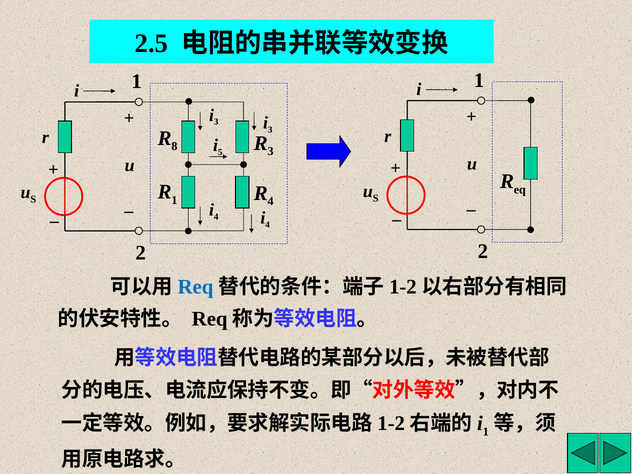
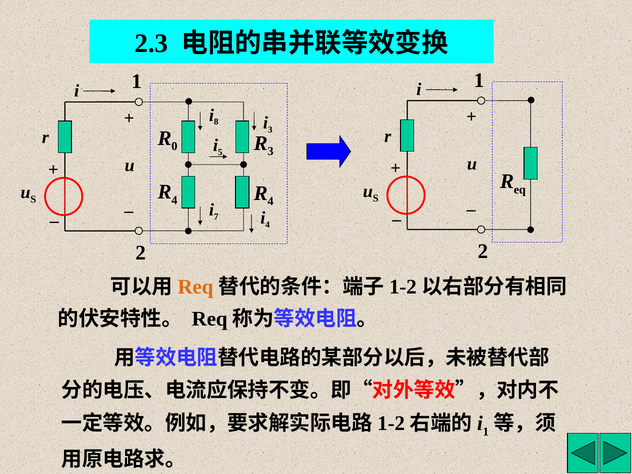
2.5: 2.5 -> 2.3 (152, 43)
3: 3 -> 8 (216, 122)
8: 8 -> 0 (174, 146)
1: 1 -> 4 (174, 200)
4: 4 -> 7 (216, 217)
Req colour: blue -> orange (195, 287)
